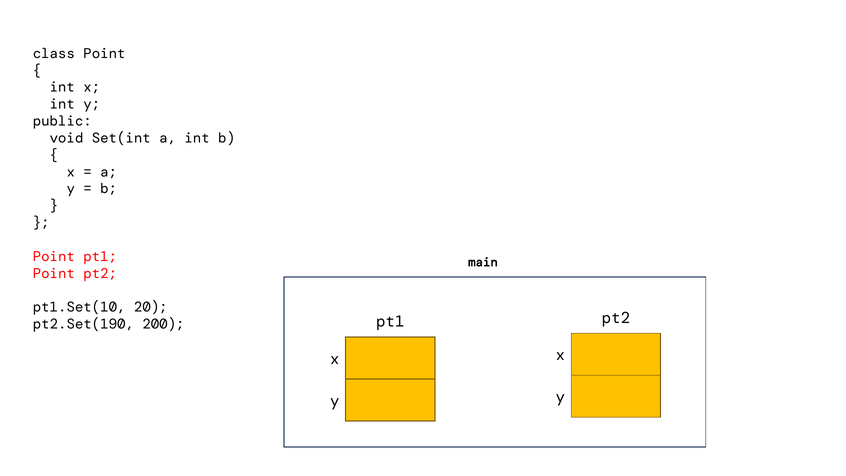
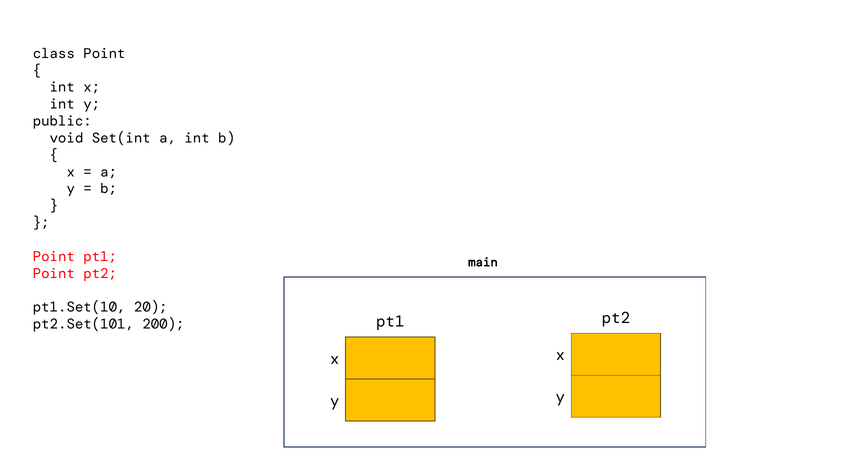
pt2.Set(190: pt2.Set(190 -> pt2.Set(101 (83, 324)
